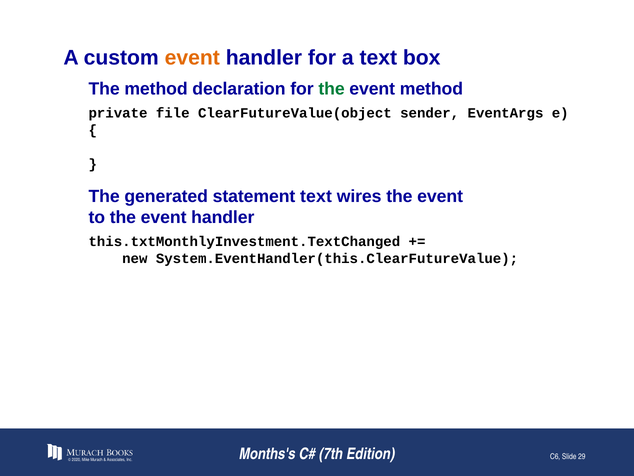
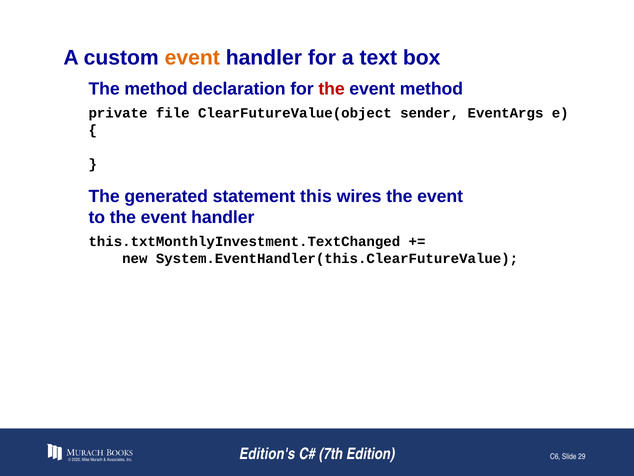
the colour: green -> red (332, 89)
statement text: text -> this (316, 196)
Months's: Months's -> Edition's (267, 453)
